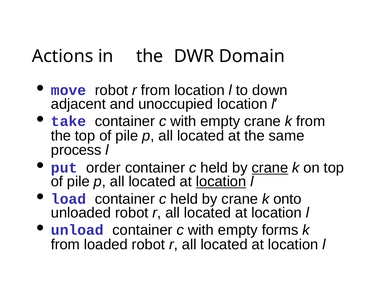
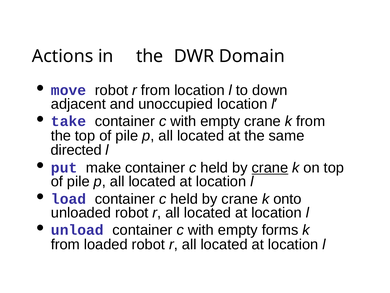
process: process -> directed (76, 150)
order: order -> make (104, 168)
location underline: present -> none (221, 181)
